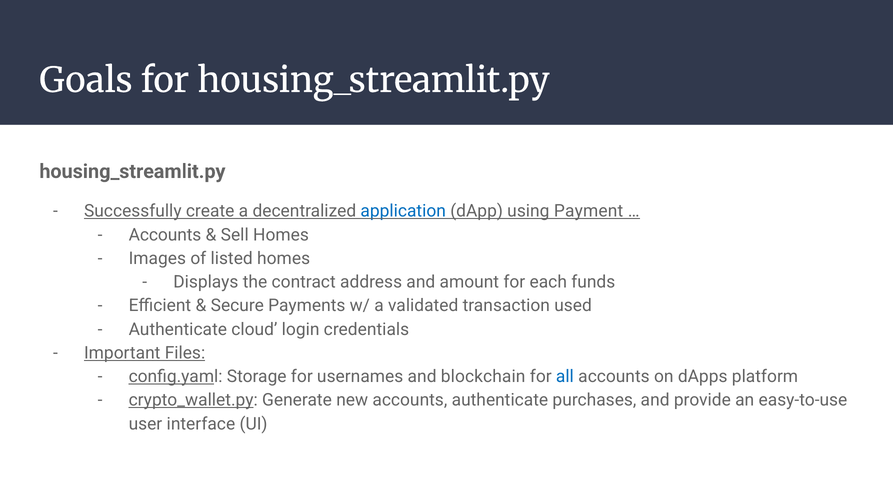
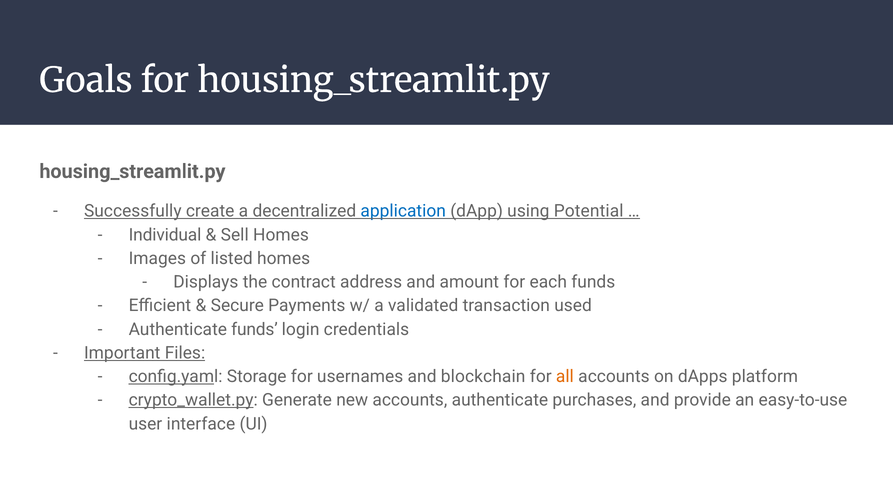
Payment: Payment -> Potential (589, 211)
Accounts: Accounts -> Individual (165, 234)
Authenticate cloud: cloud -> funds (254, 329)
all colour: blue -> orange (565, 376)
